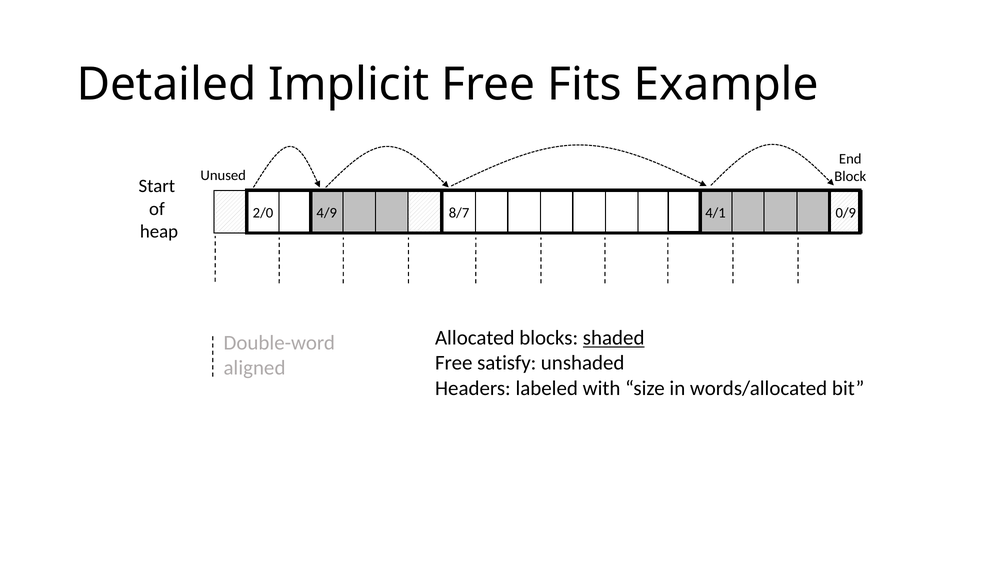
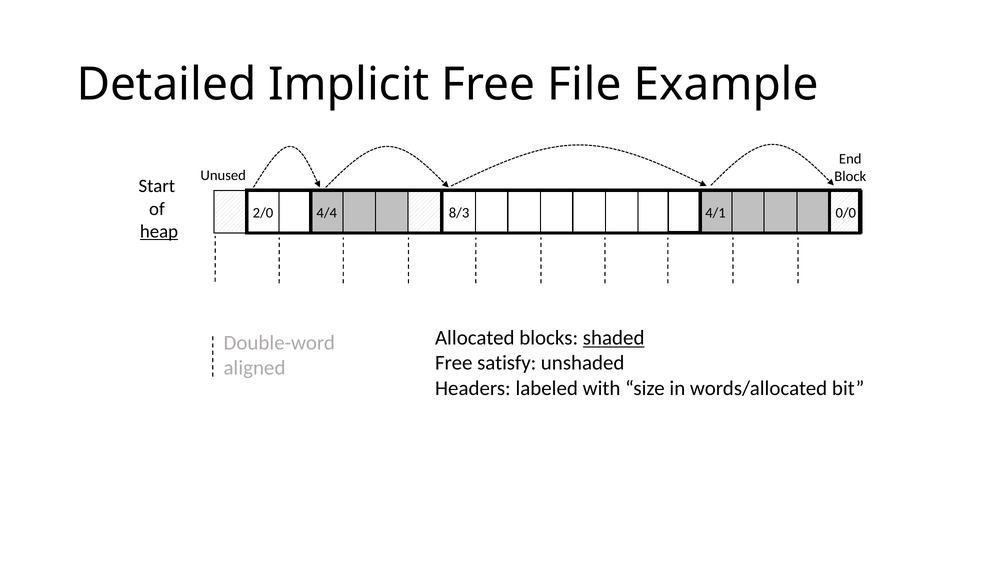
Fits: Fits -> File (585, 84)
4/9: 4/9 -> 4/4 (327, 213)
8/7: 8/7 -> 8/3 (459, 213)
0/9: 0/9 -> 0/0 (846, 213)
heap underline: none -> present (159, 231)
